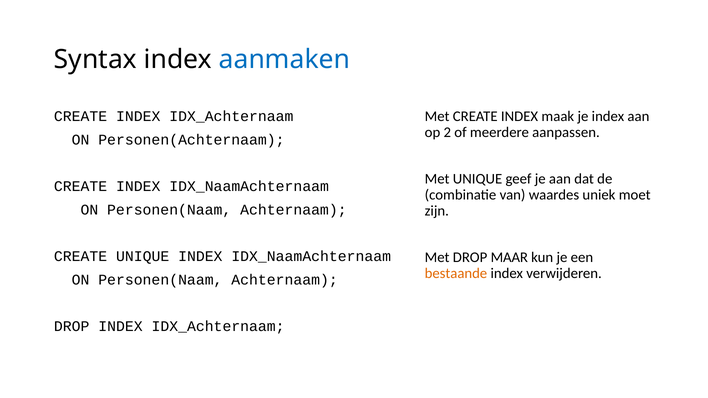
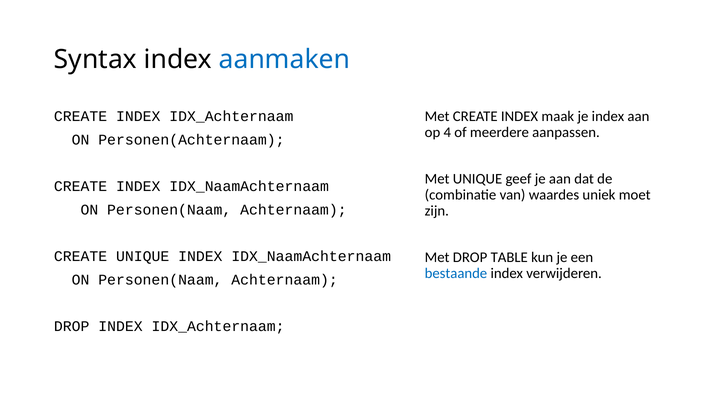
2: 2 -> 4 (447, 133)
MAAR: MAAR -> TABLE (509, 258)
bestaande colour: orange -> blue (456, 274)
